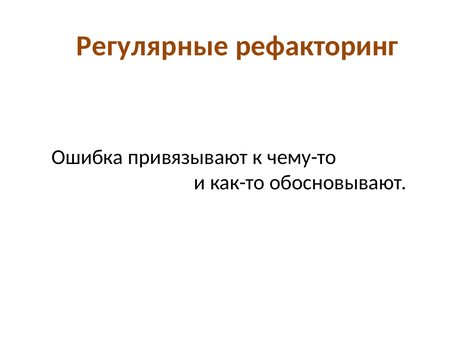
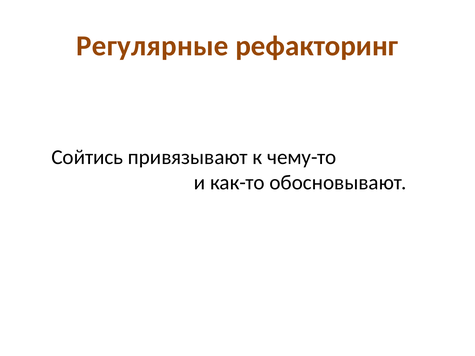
Ошибка: Ошибка -> Сойтись (87, 157)
